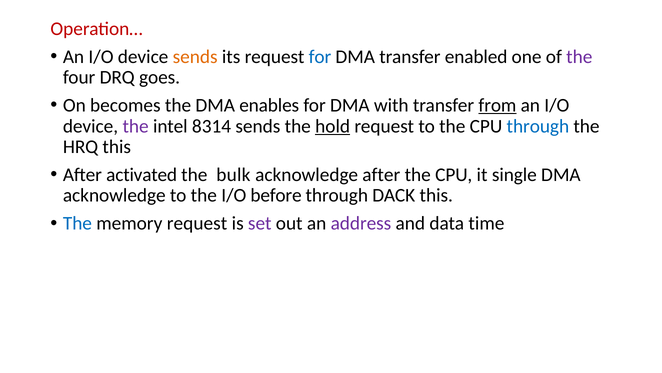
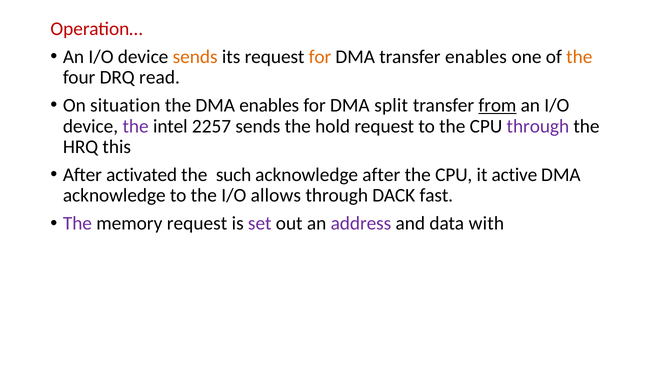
for colour: blue -> orange (320, 57)
transfer enabled: enabled -> enables (476, 57)
the colour: purple -> orange (579, 57)
goes: goes -> read (160, 77)
becomes: becomes -> situation (125, 105)
with: with -> split (391, 105)
8314: 8314 -> 2257 (212, 126)
hold underline: present -> none (333, 126)
through colour: blue -> purple (538, 126)
bulk: bulk -> such (234, 174)
single: single -> active (514, 174)
before: before -> allows (276, 195)
DACK this: this -> fast (436, 195)
The colour: blue -> purple (77, 223)
time: time -> with (486, 223)
